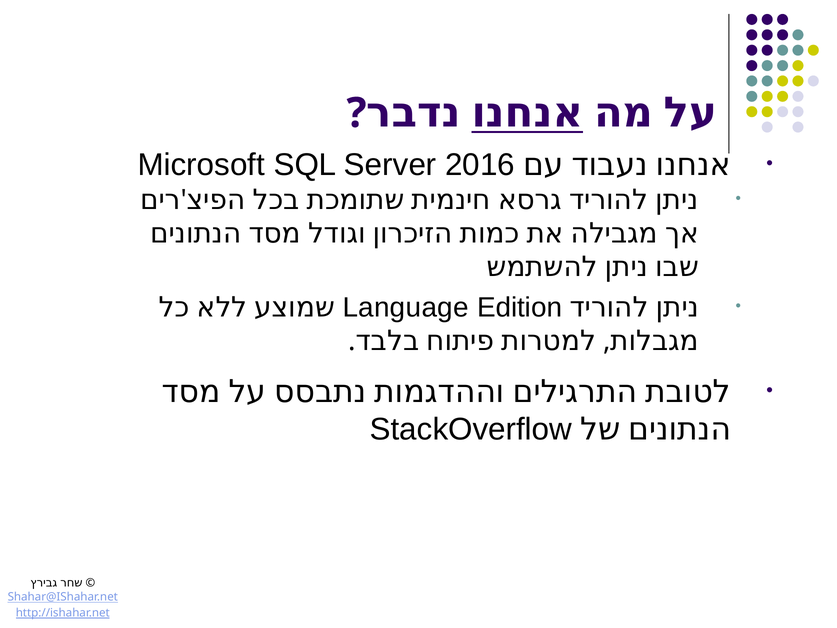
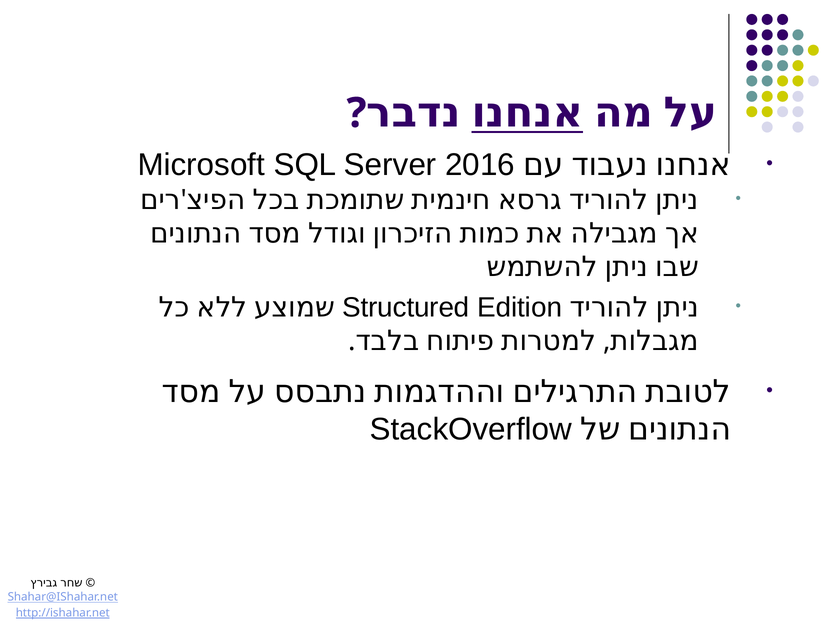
Language: Language -> Structured (406, 307)
